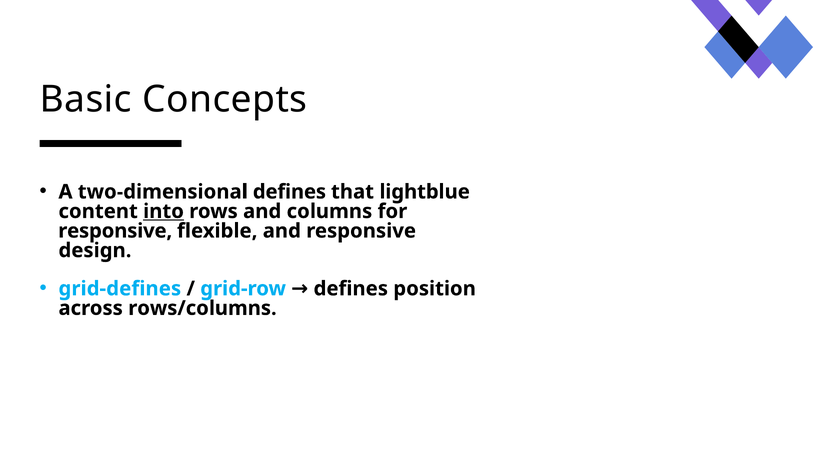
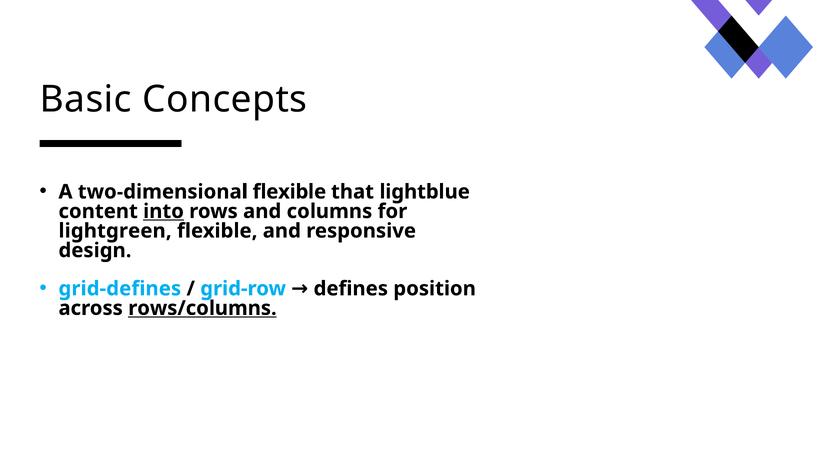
two-dimensional defines: defines -> flexible (289, 192)
responsive: responsive -> lightgreen (115, 231)
rows/columns underline: none -> present (202, 308)
